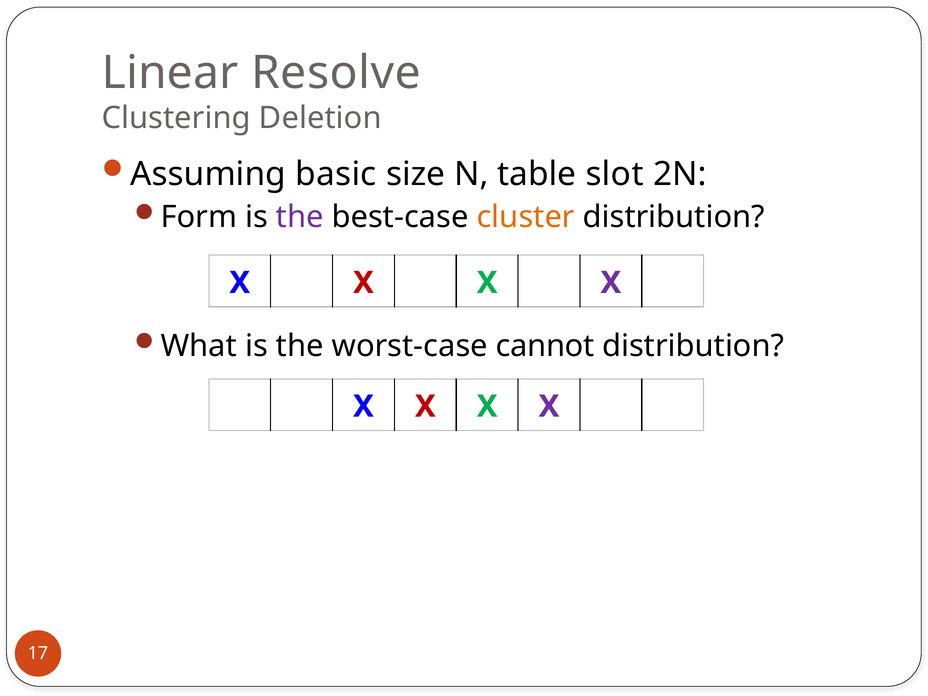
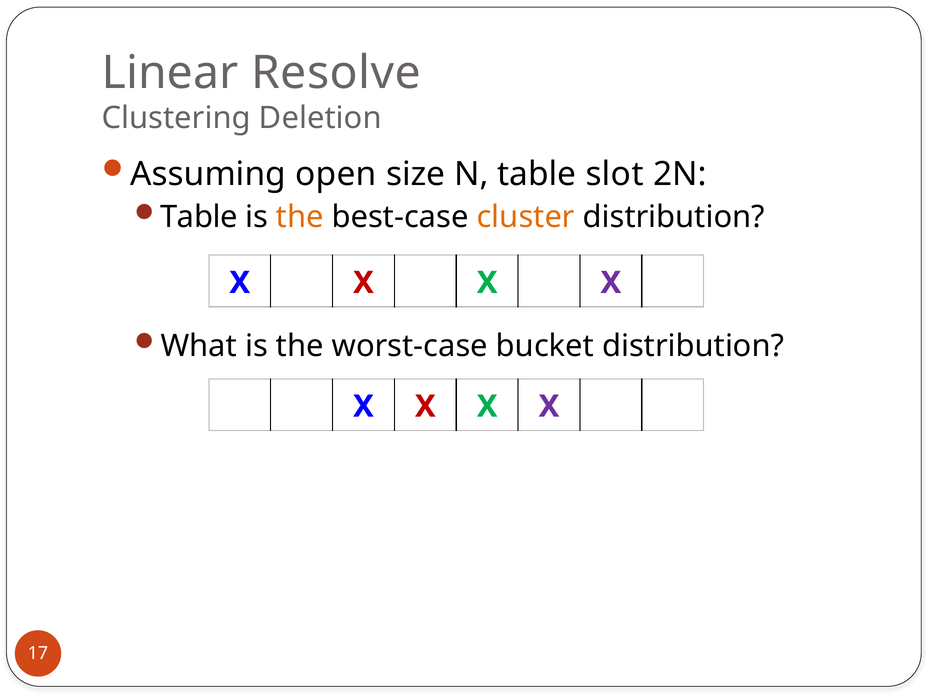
basic: basic -> open (336, 174)
Form: Form -> Table (199, 217)
the colour: purple -> orange (300, 217)
cannot: cannot -> bucket (545, 346)
